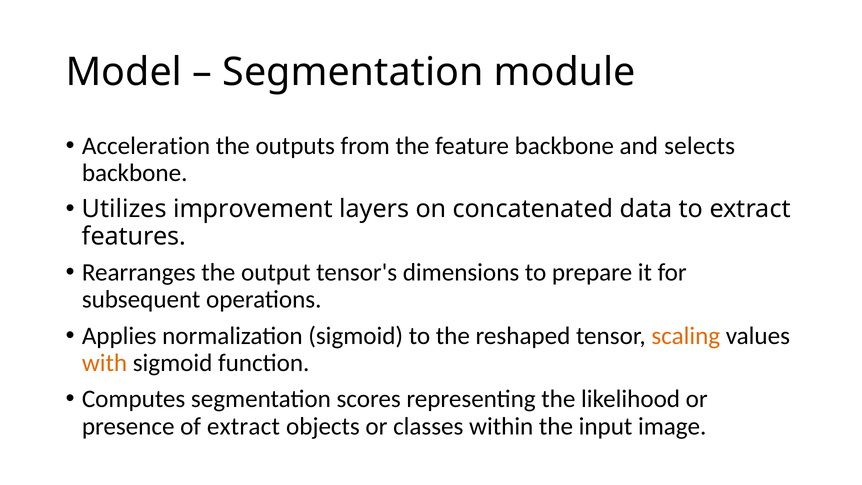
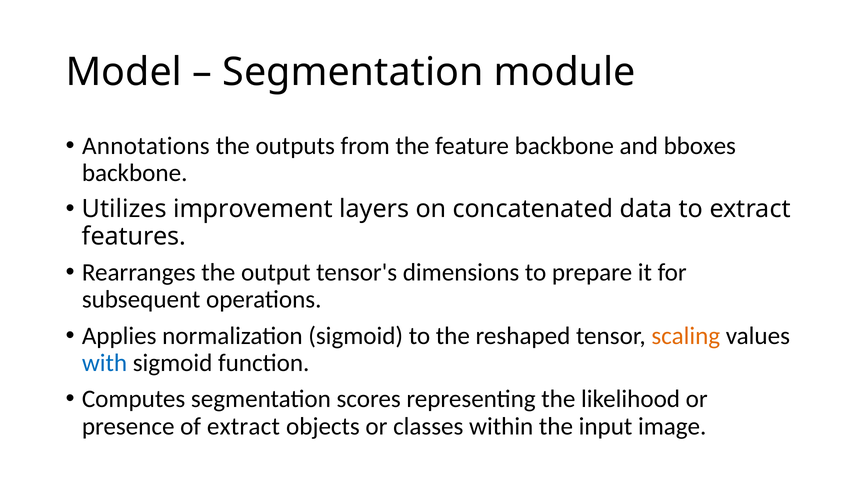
Acceleration: Acceleration -> Annotations (146, 146)
selects: selects -> bboxes (700, 146)
with colour: orange -> blue (105, 363)
